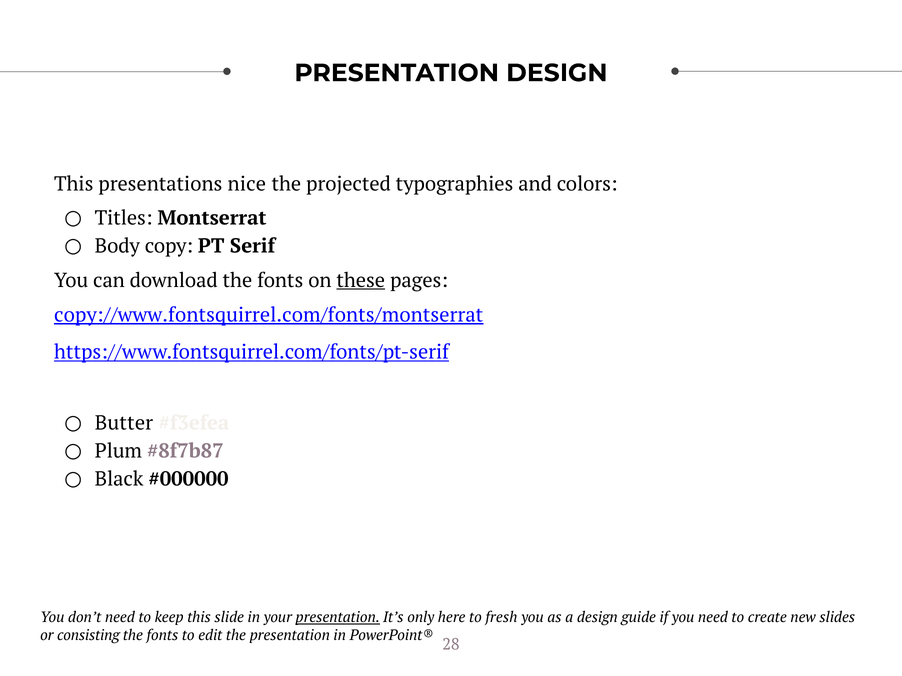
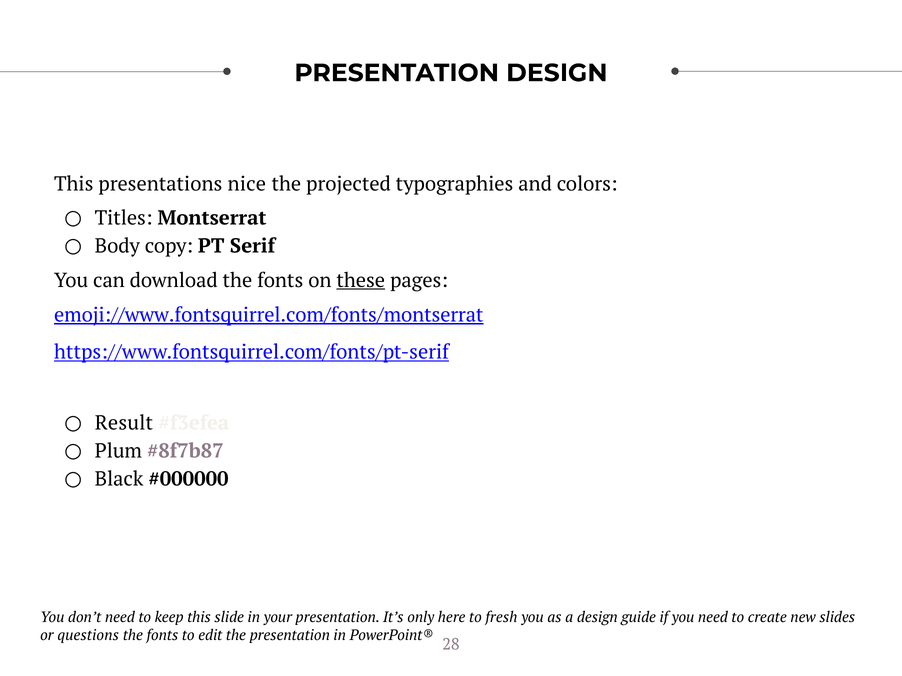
copy://www.fontsquirrel.com/fonts/montserrat: copy://www.fontsquirrel.com/fonts/montserrat -> emoji://www.fontsquirrel.com/fonts/montserrat (269, 315)
Butter: Butter -> Result (124, 423)
presentation underline: present -> none (338, 618)
consisting: consisting -> questions (88, 636)
